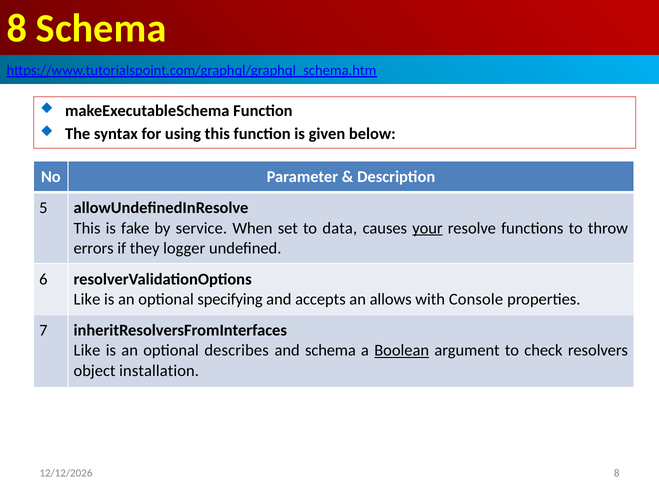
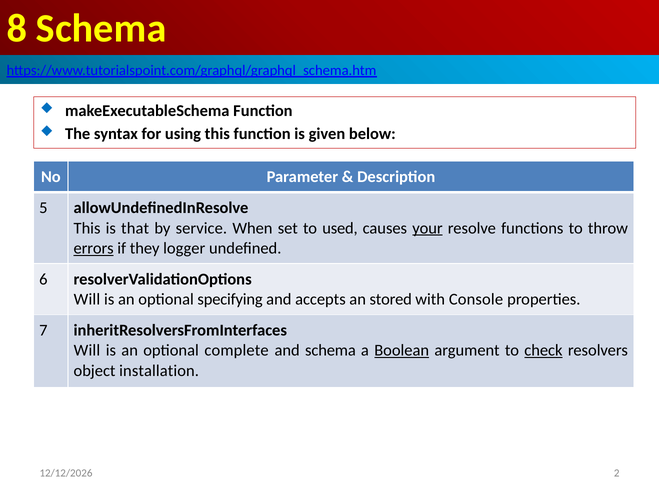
fake: fake -> that (135, 228)
data: data -> used (340, 228)
errors underline: none -> present (94, 248)
Like: Like -> Will (87, 300)
allows: allows -> stored (391, 300)
Like: Like -> Will (87, 351)
describes: describes -> complete (237, 351)
check underline: none -> present (543, 351)
8: 8 -> 2 (617, 473)
